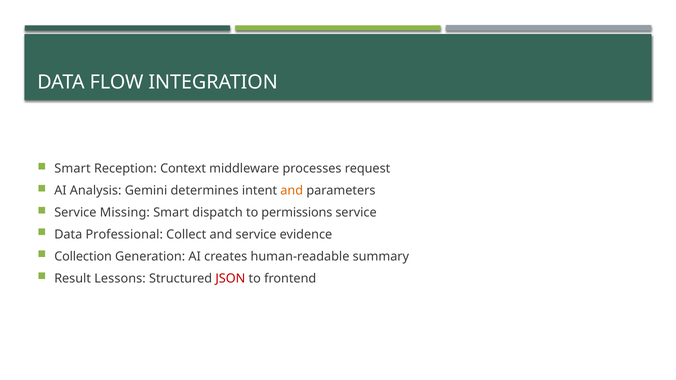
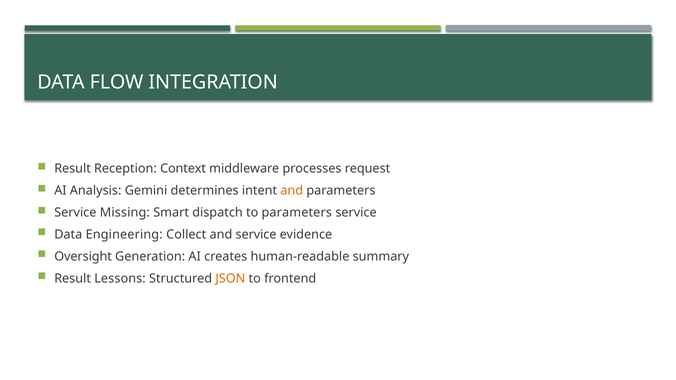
Smart: Smart -> Result (73, 169)
to permissions: permissions -> parameters (297, 213)
Professional: Professional -> Engineering (124, 235)
Collection: Collection -> Oversight (83, 257)
JSON colour: red -> orange (230, 279)
